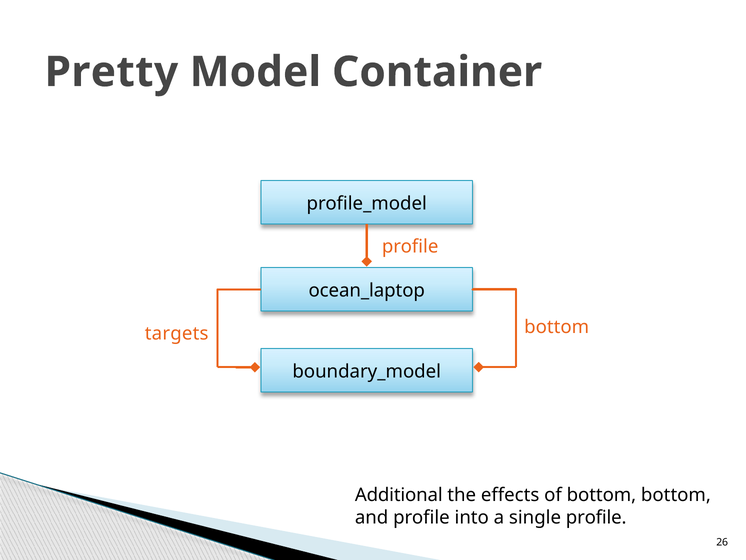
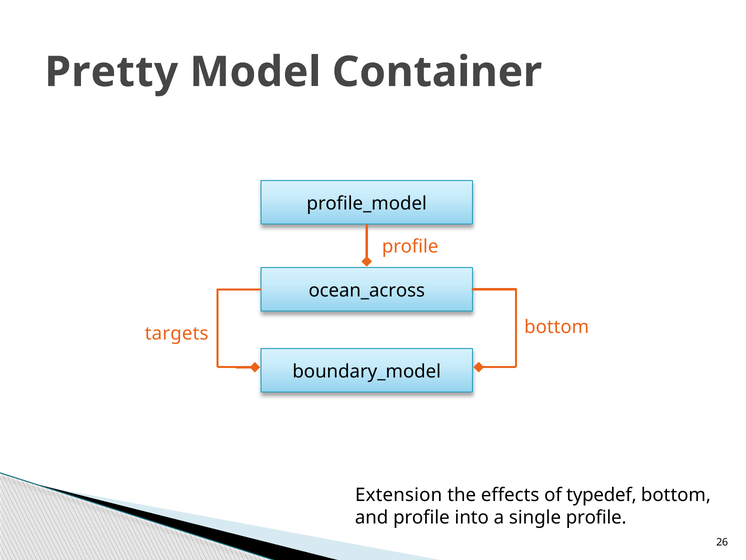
ocean_laptop: ocean_laptop -> ocean_across (367, 290)
Additional: Additional -> Extension (399, 495)
of bottom: bottom -> typedef (602, 495)
